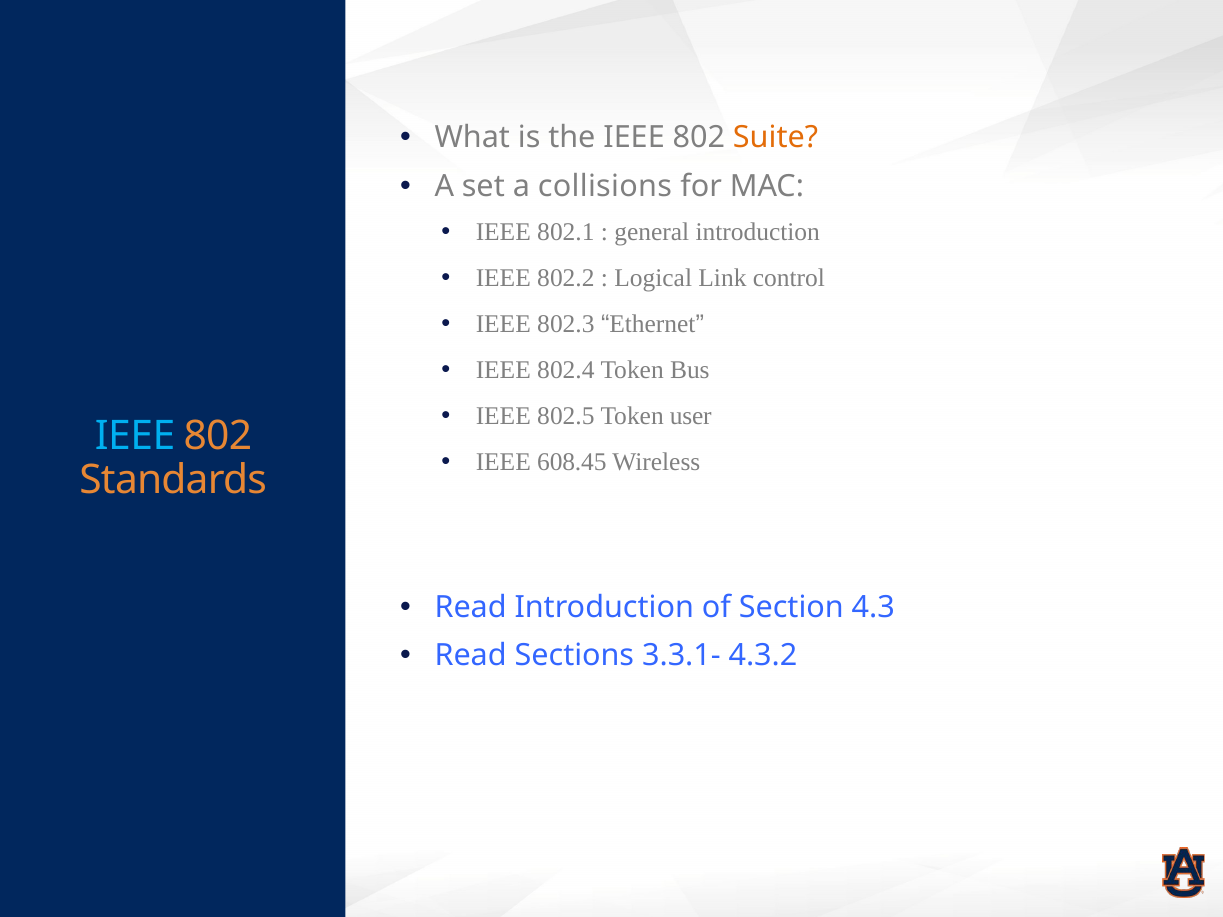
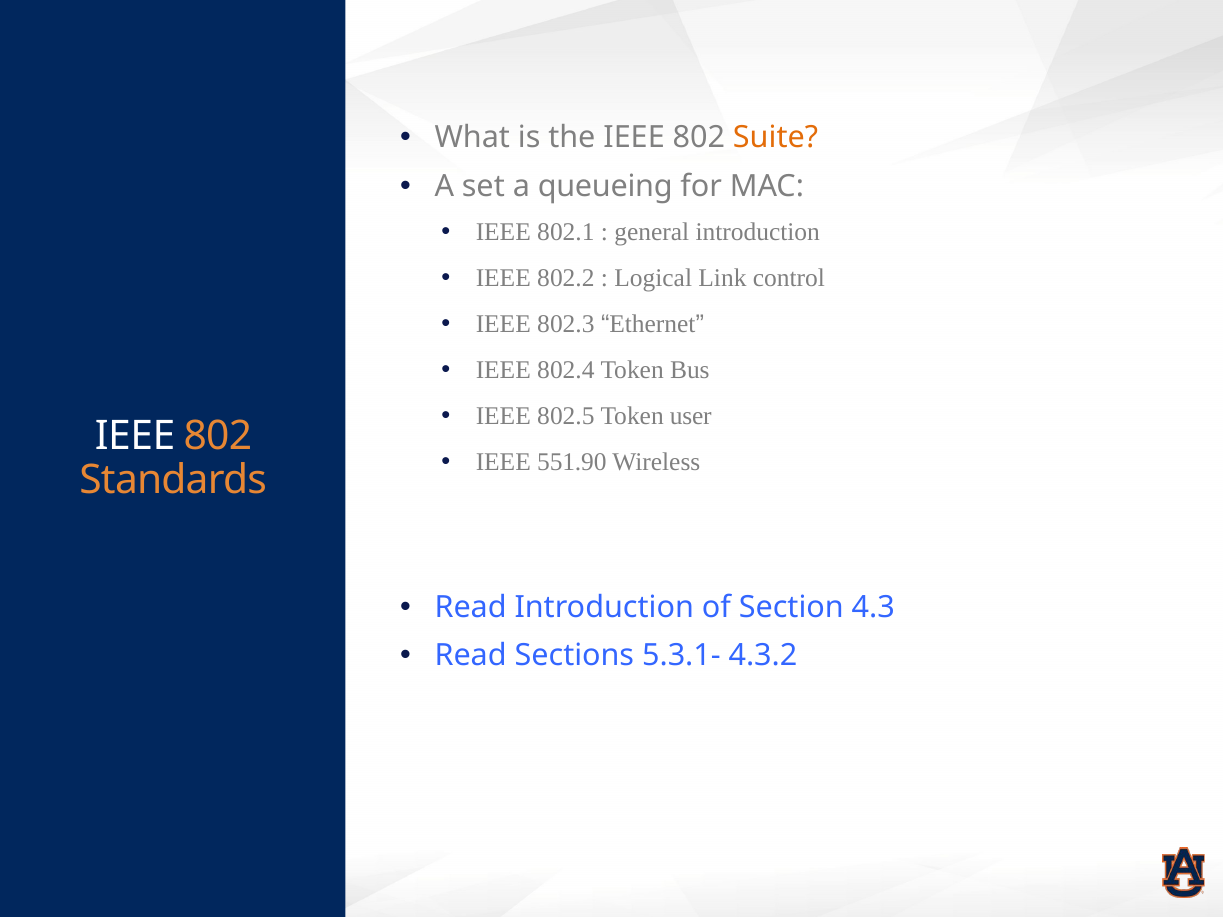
collisions: collisions -> queueing (605, 186)
IEEE colour: light blue -> white (135, 436)
608.45: 608.45 -> 551.90 (572, 462)
3.3.1-: 3.3.1- -> 5.3.1- (681, 656)
